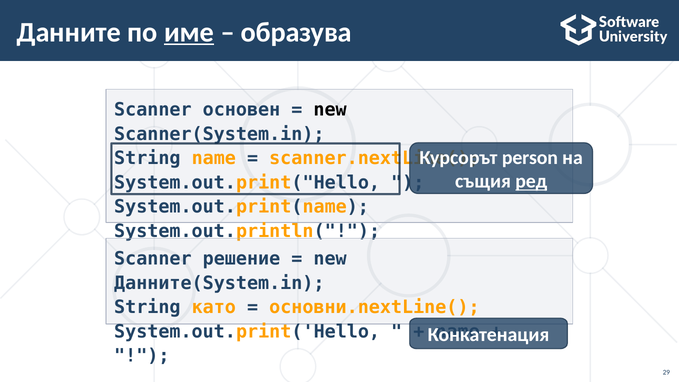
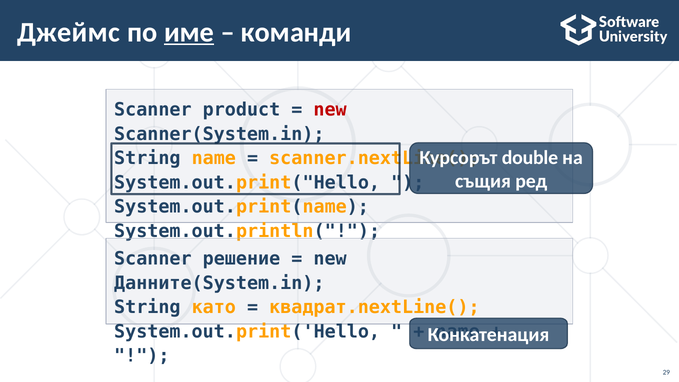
Данните: Данните -> Джеймс (69, 32)
образува: образува -> команди (296, 32)
основен: основен -> product (241, 110)
new colour: black -> red (330, 110)
person: person -> double (530, 158)
ред underline: present -> none (531, 181)
основни.nextLine(: основни.nextLine( -> квадрат.nextLine( (374, 307)
